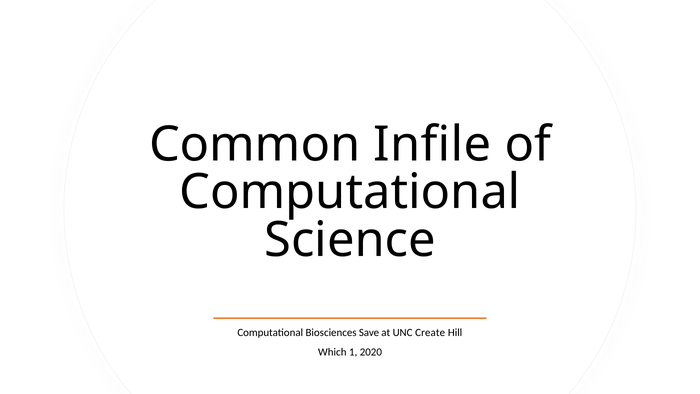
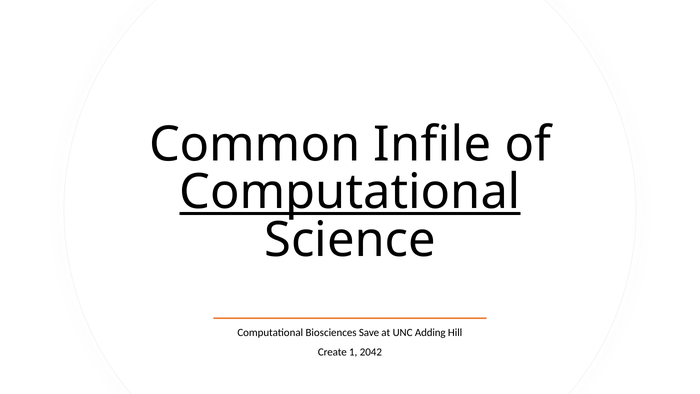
Computational underline: none -> present (350, 192)
Create: Create -> Adding (430, 333)
Which: Which -> Create (332, 352)
2020: 2020 -> 2042 (371, 352)
